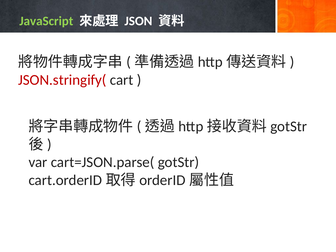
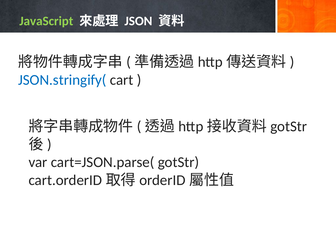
JSON.stringify( colour: red -> blue (62, 80)
